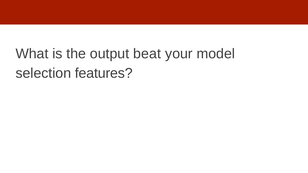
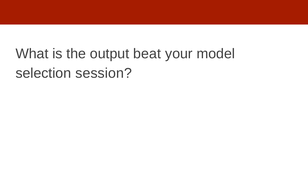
features: features -> session (104, 73)
